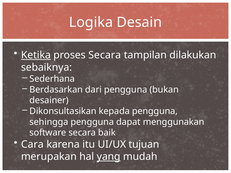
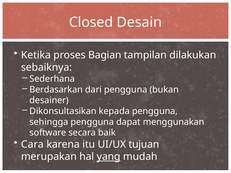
Logika: Logika -> Closed (91, 22)
Ketika underline: present -> none (36, 55)
proses Secara: Secara -> Bagian (105, 55)
